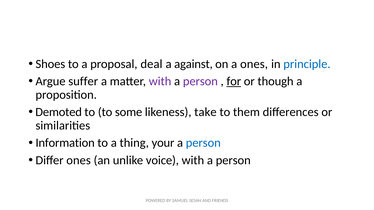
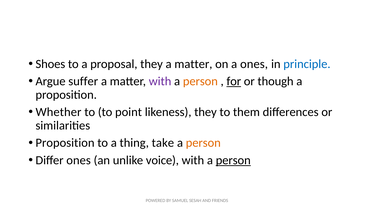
proposal deal: deal -> they (152, 64)
against: against -> matter (193, 64)
person colour: purple -> orange (200, 81)
Demoted: Demoted -> Whether (59, 112)
some: some -> point (129, 112)
likeness take: take -> they (205, 112)
Information: Information -> Proposition (65, 143)
your: your -> take (163, 143)
person colour: blue -> orange (203, 143)
person underline: none -> present (233, 160)
